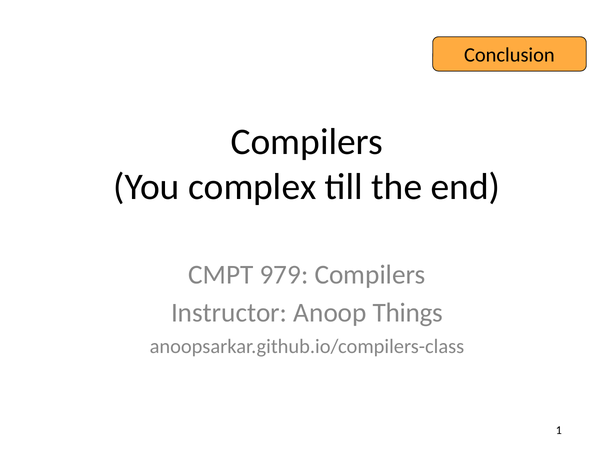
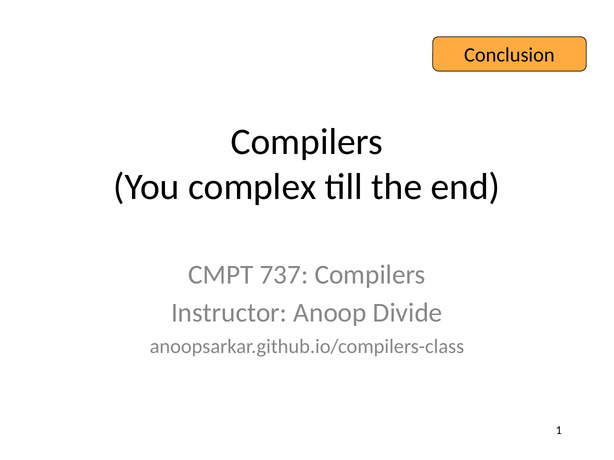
979: 979 -> 737 (284, 275)
Things: Things -> Divide (408, 313)
